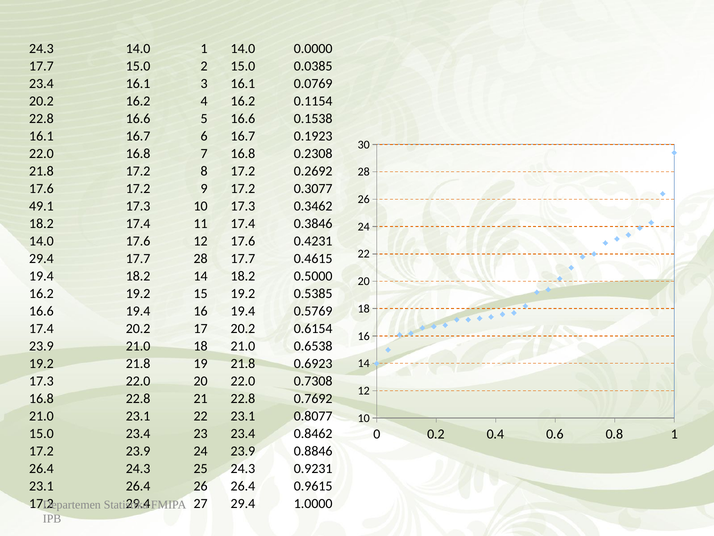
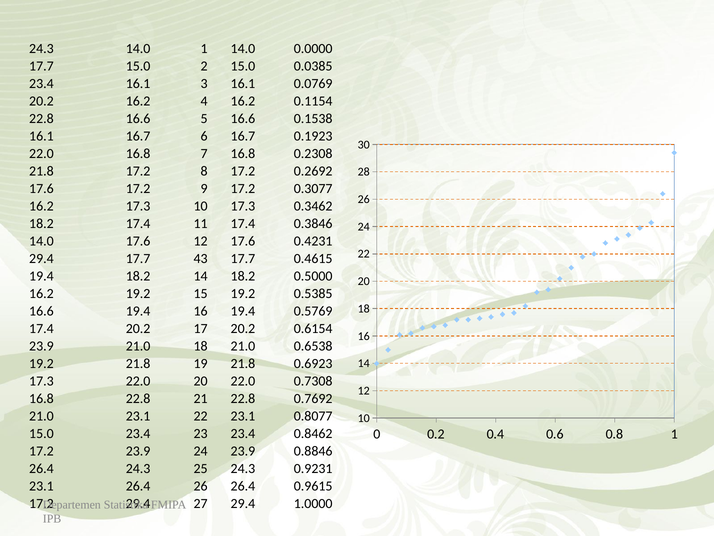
49.1: 49.1 -> 16.2 (41, 206)
17.7 28: 28 -> 43 (201, 258)
